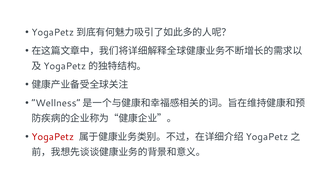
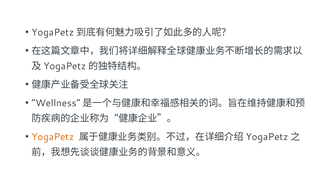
YogaPetz colour: red -> orange (53, 137)
